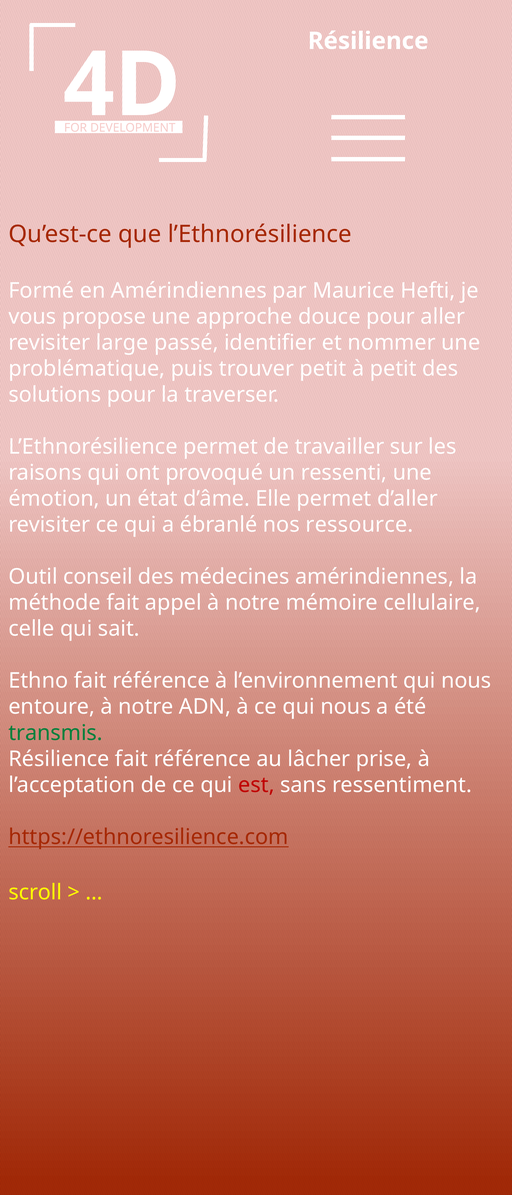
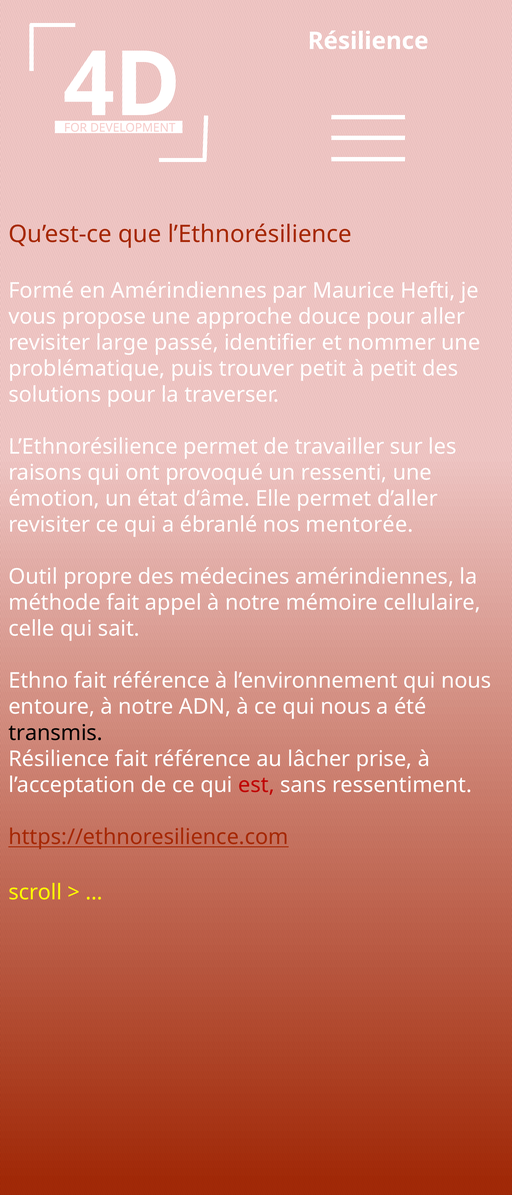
ressource: ressource -> mentorée (359, 525)
conseil: conseil -> propre (98, 577)
transmis colour: green -> black (56, 733)
